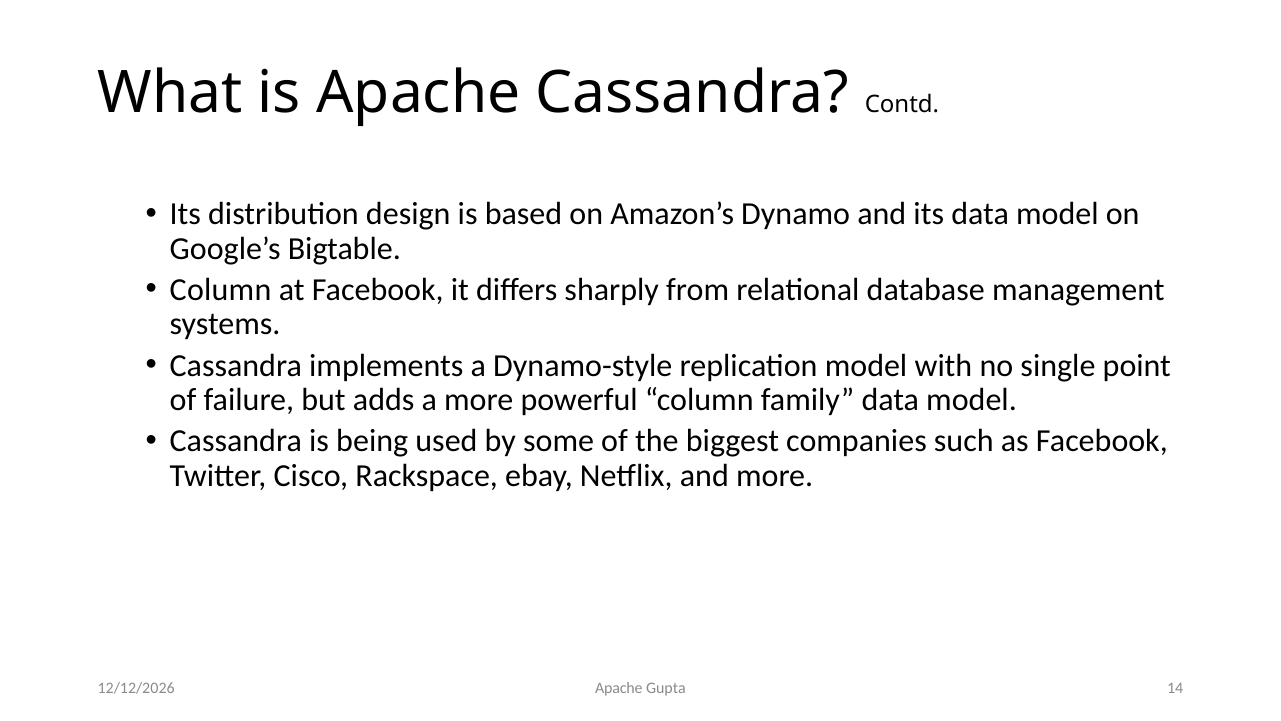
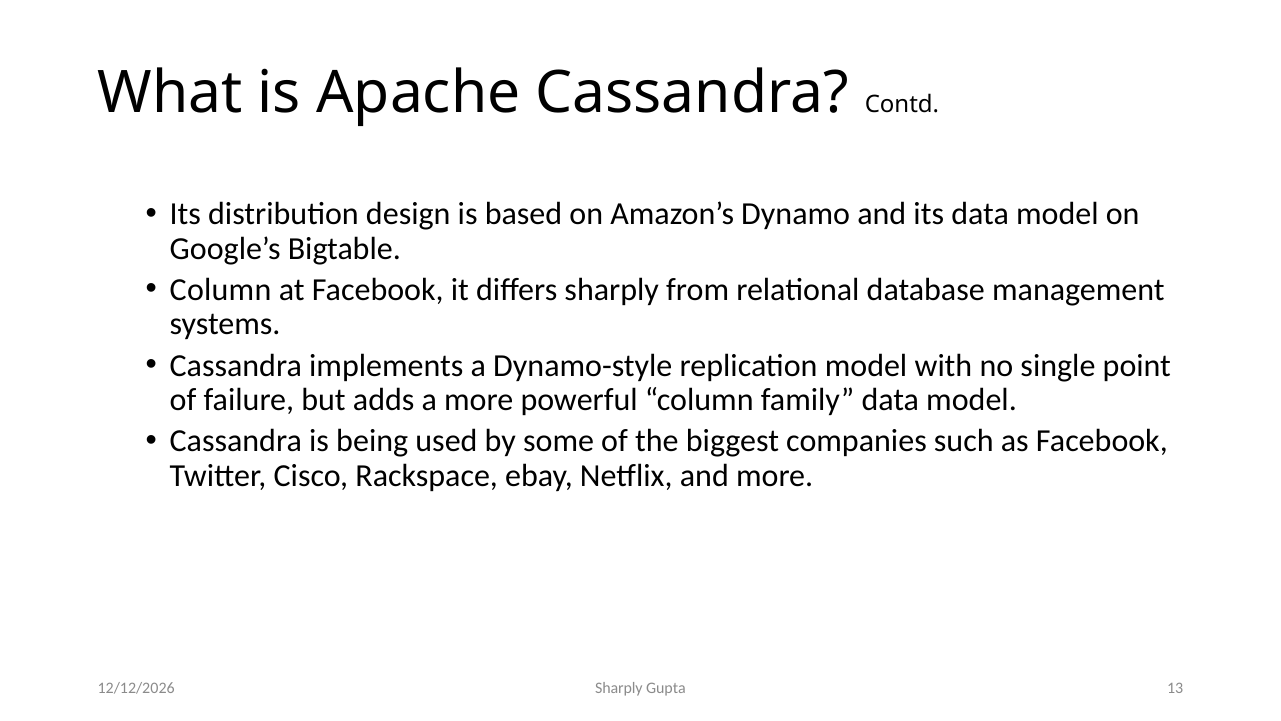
Apache: Apache -> Sharply (619, 688)
14: 14 -> 13 (1175, 688)
